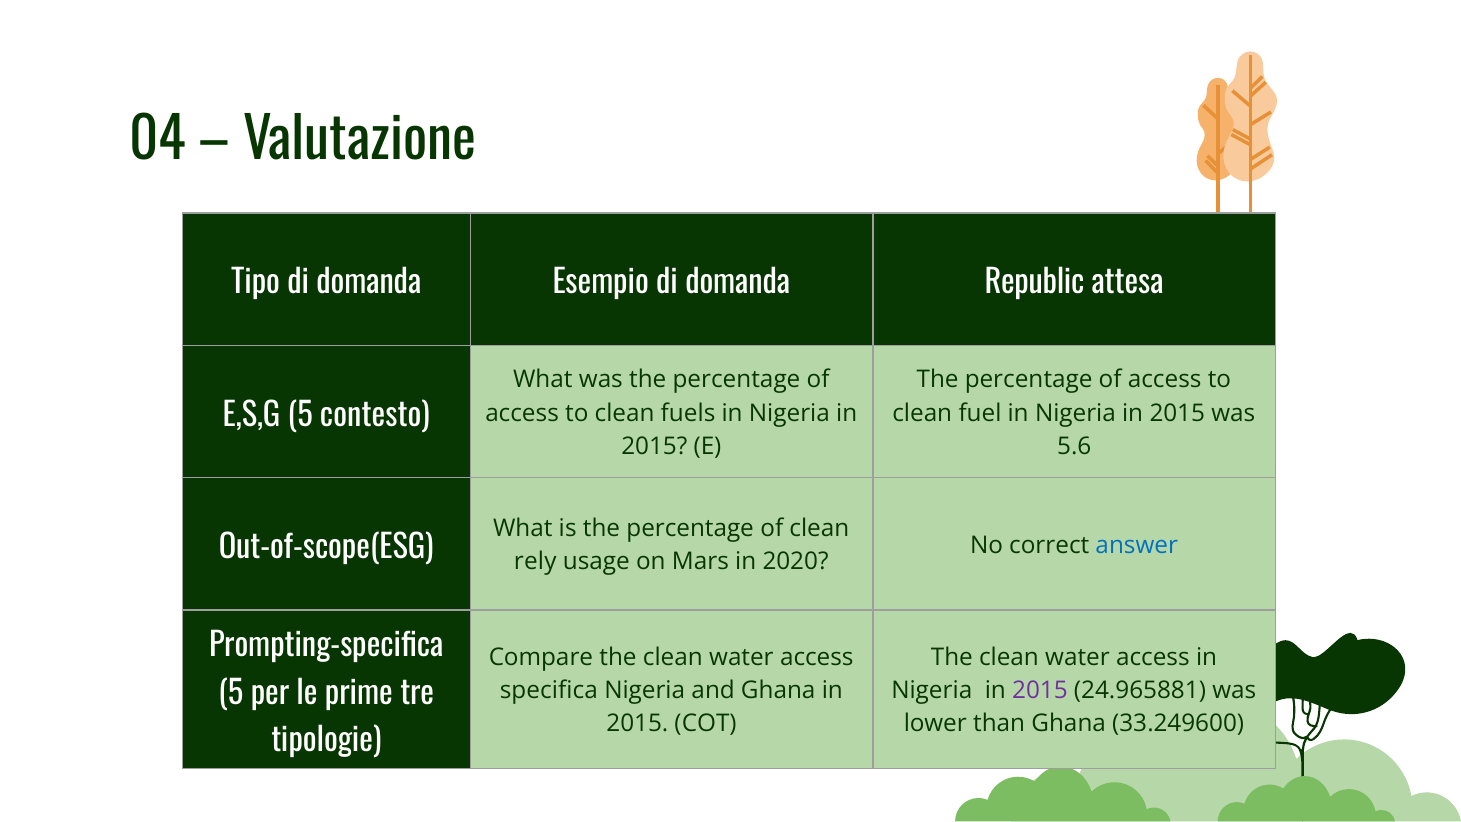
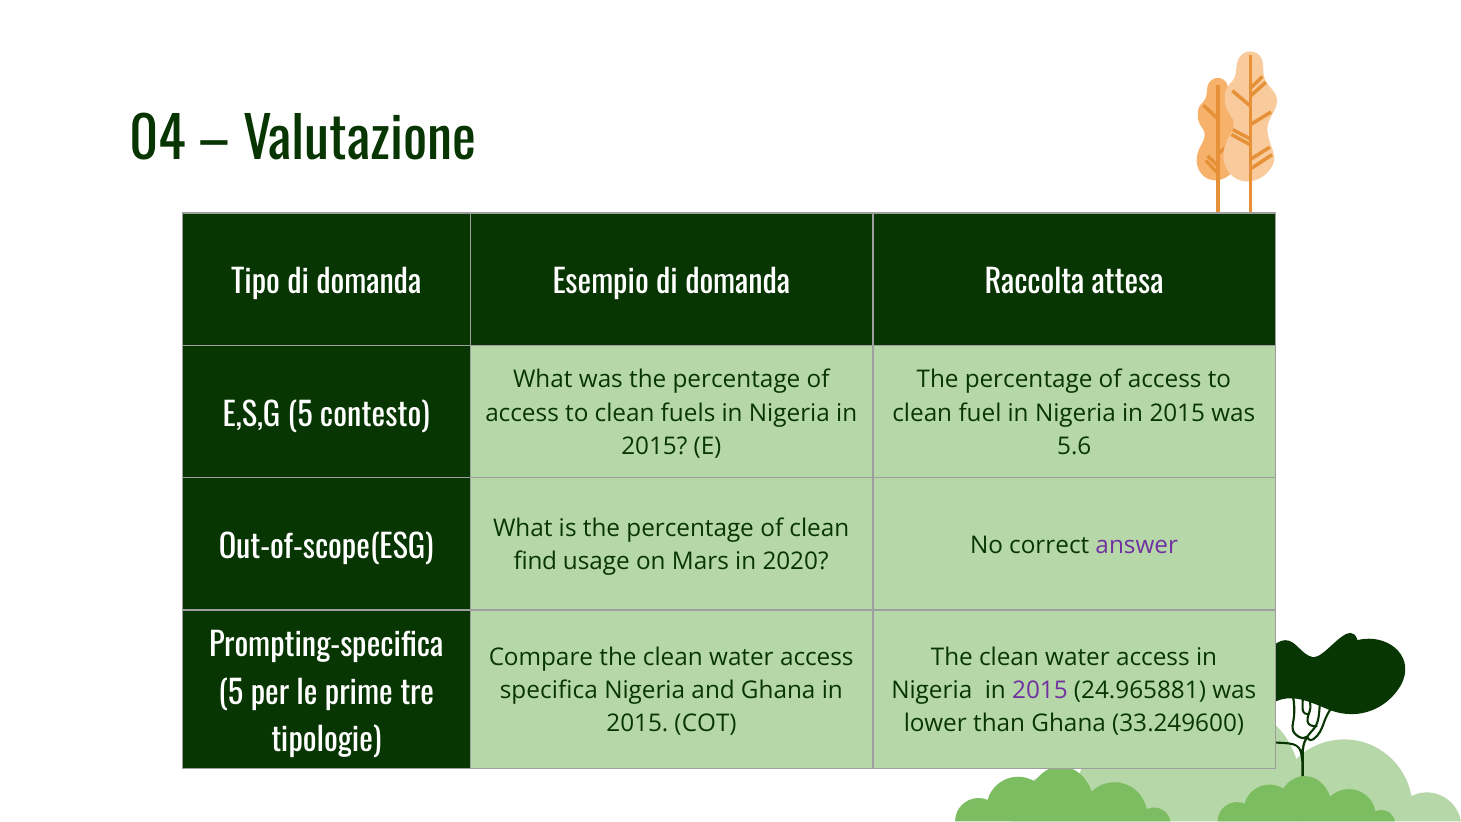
Republic: Republic -> Raccolta (1034, 283)
answer colour: blue -> purple (1137, 545)
rely: rely -> find (535, 562)
